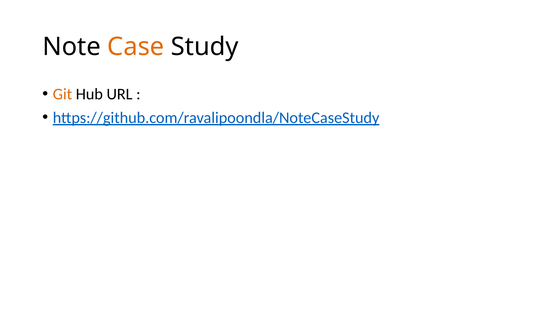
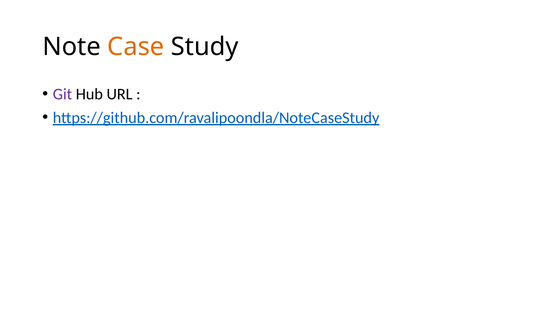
Git colour: orange -> purple (62, 94)
